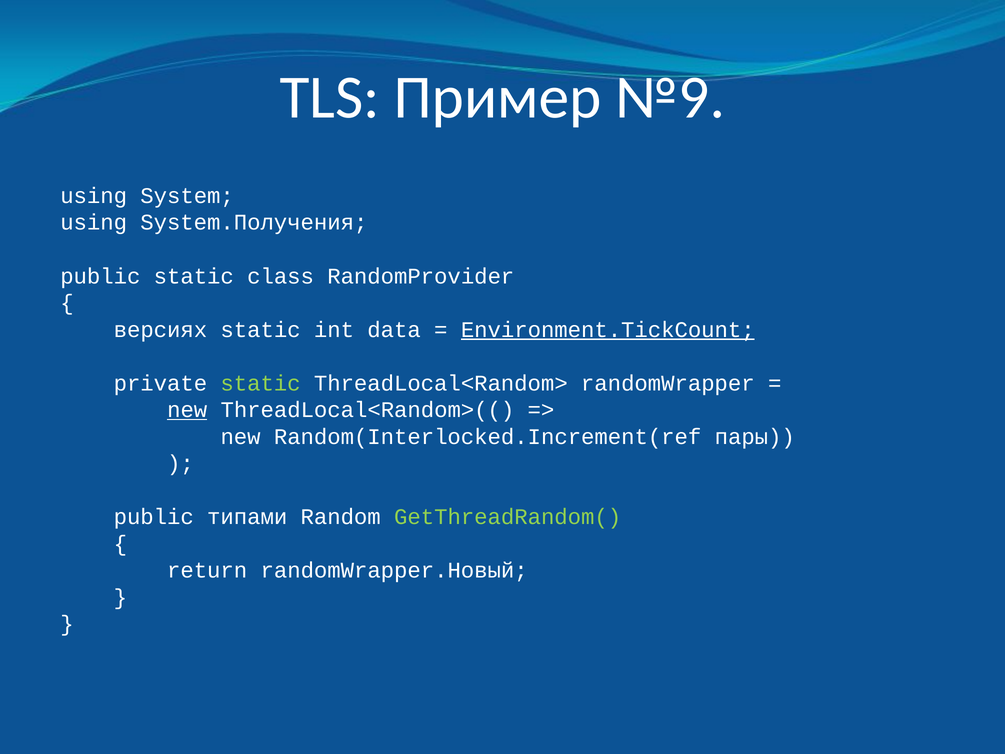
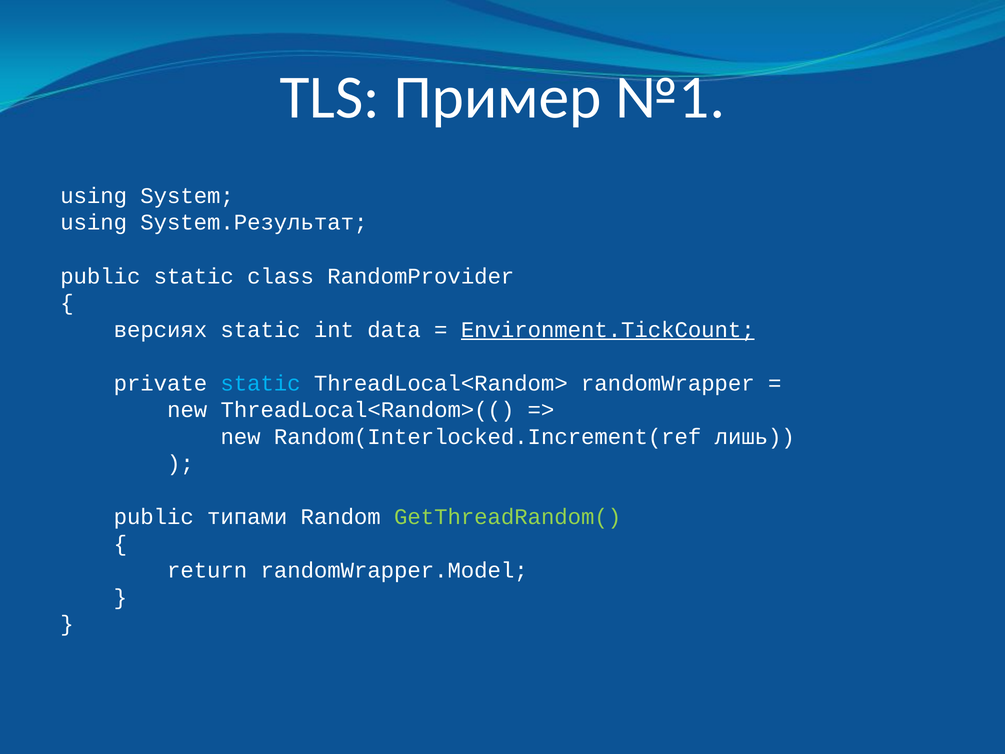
№9: №9 -> №1 (670, 97)
System.Получения: System.Получения -> System.Результат (254, 223)
static colour: light green -> light blue (261, 383)
new underline: present -> none (187, 410)
пары: пары -> лишь (755, 437)
randomWrapper.Новый: randomWrapper.Новый -> randomWrapper.Model (394, 570)
